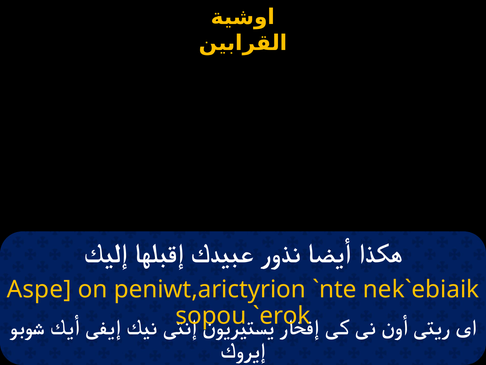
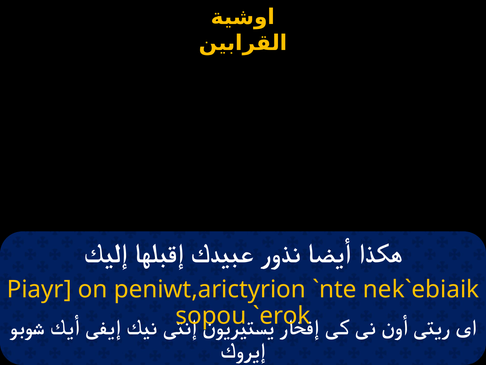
Aspe: Aspe -> Piayr (39, 289)
